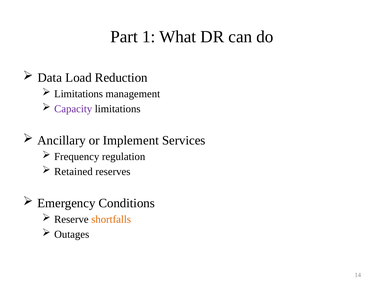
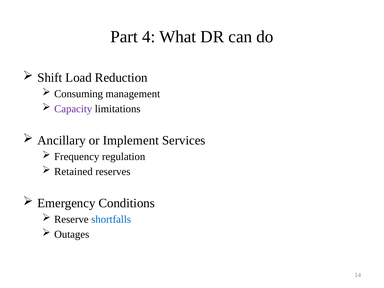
1: 1 -> 4 (149, 37)
Data: Data -> Shift (50, 78)
Limitations: Limitations -> Consuming (79, 94)
shortfalls colour: orange -> blue (111, 219)
